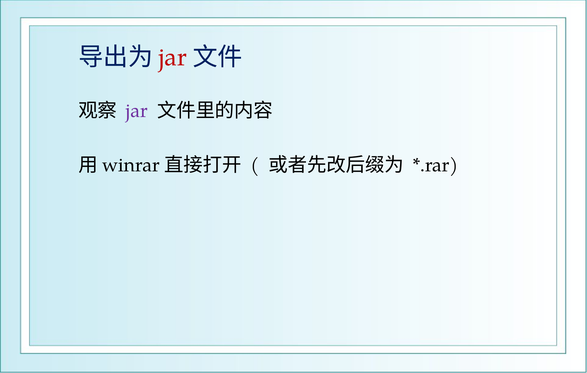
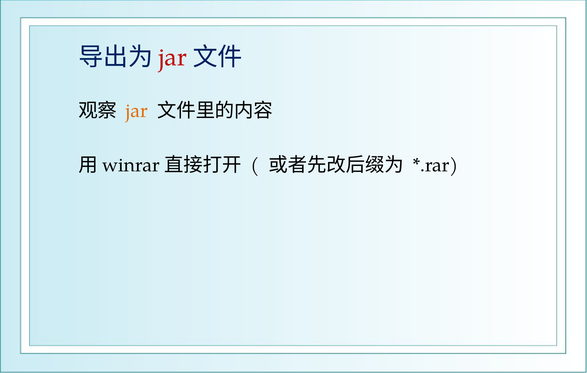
jar colour: purple -> orange (137, 111)
